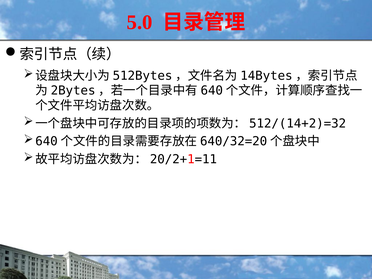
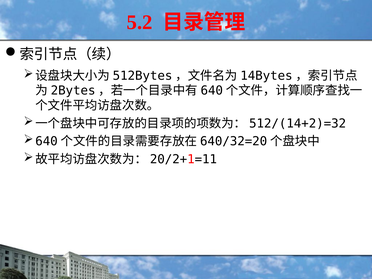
5.0: 5.0 -> 5.2 (140, 22)
